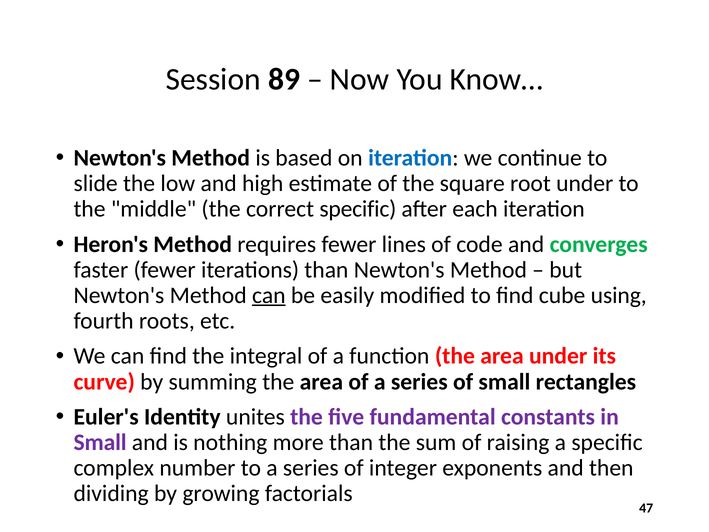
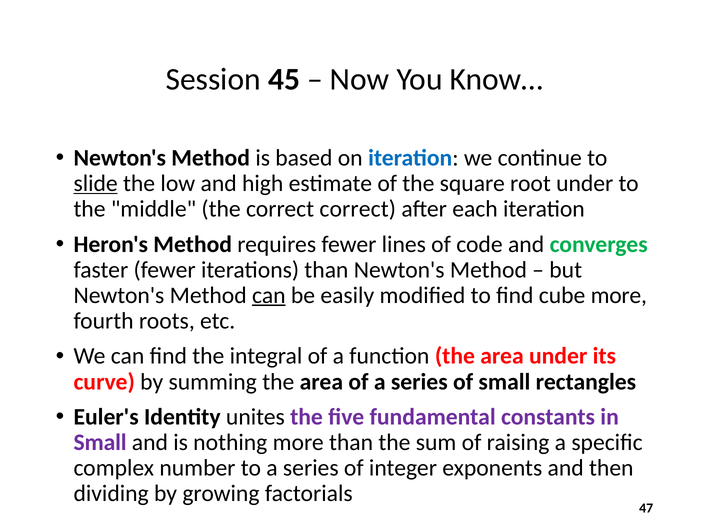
89: 89 -> 45 (284, 79)
slide underline: none -> present (96, 183)
correct specific: specific -> correct (358, 209)
cube using: using -> more (619, 295)
